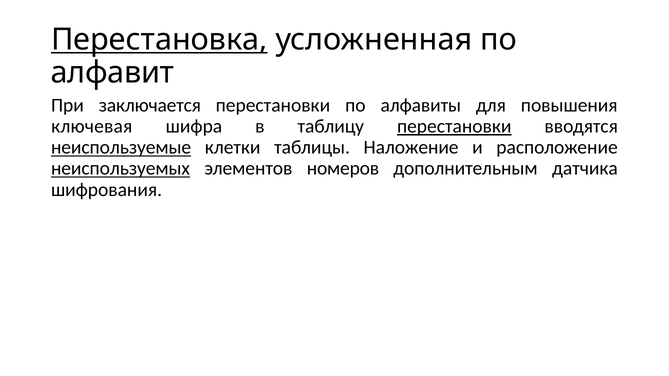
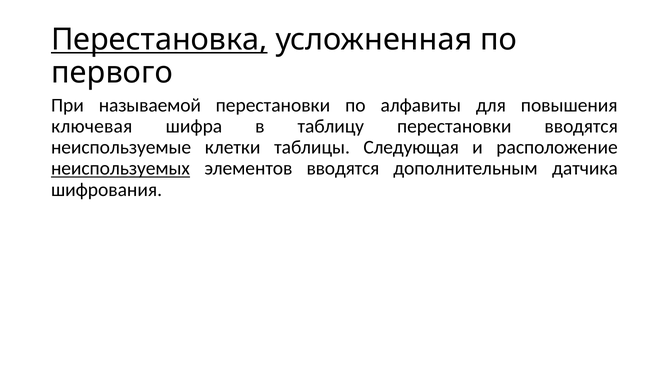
алфавит: алфавит -> первого (112, 73)
заключается: заключается -> называемой (150, 105)
перестановки underline: present -> none (454, 127)
неиспользуемые underline: present -> none (121, 148)
Наложение: Наложение -> Следующая (411, 148)
элементов номеров: номеров -> вводятся (343, 169)
